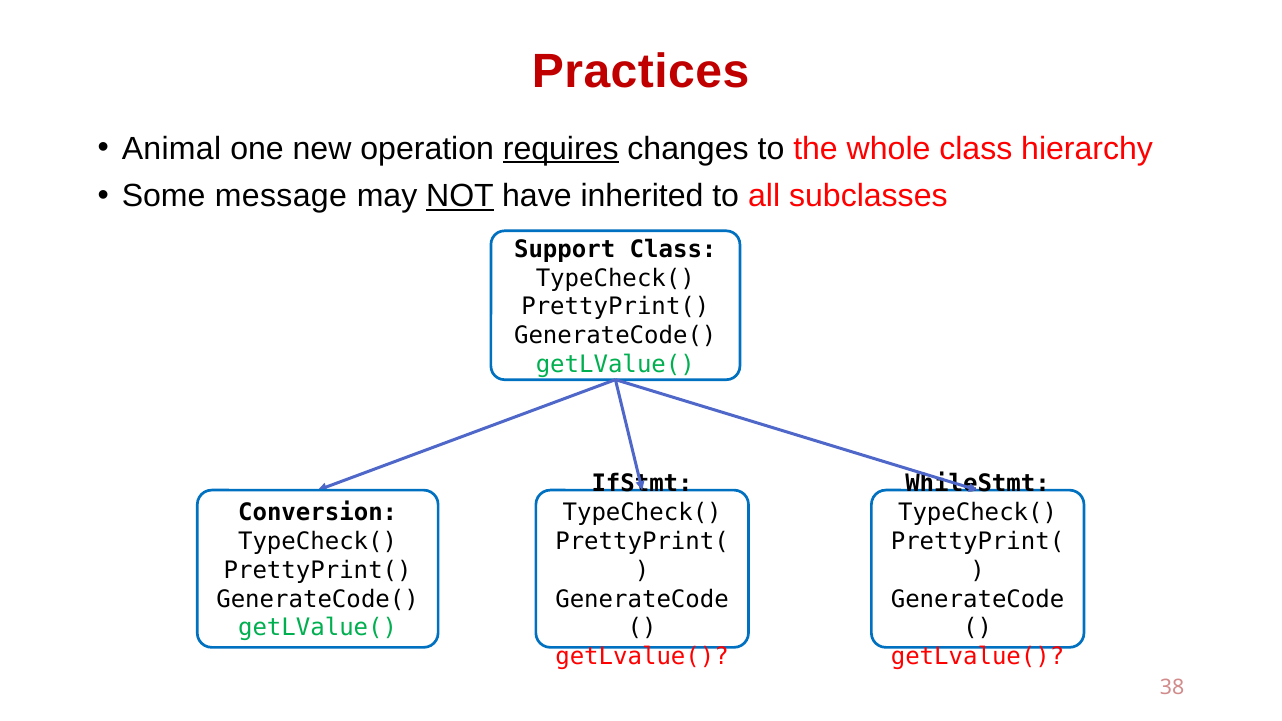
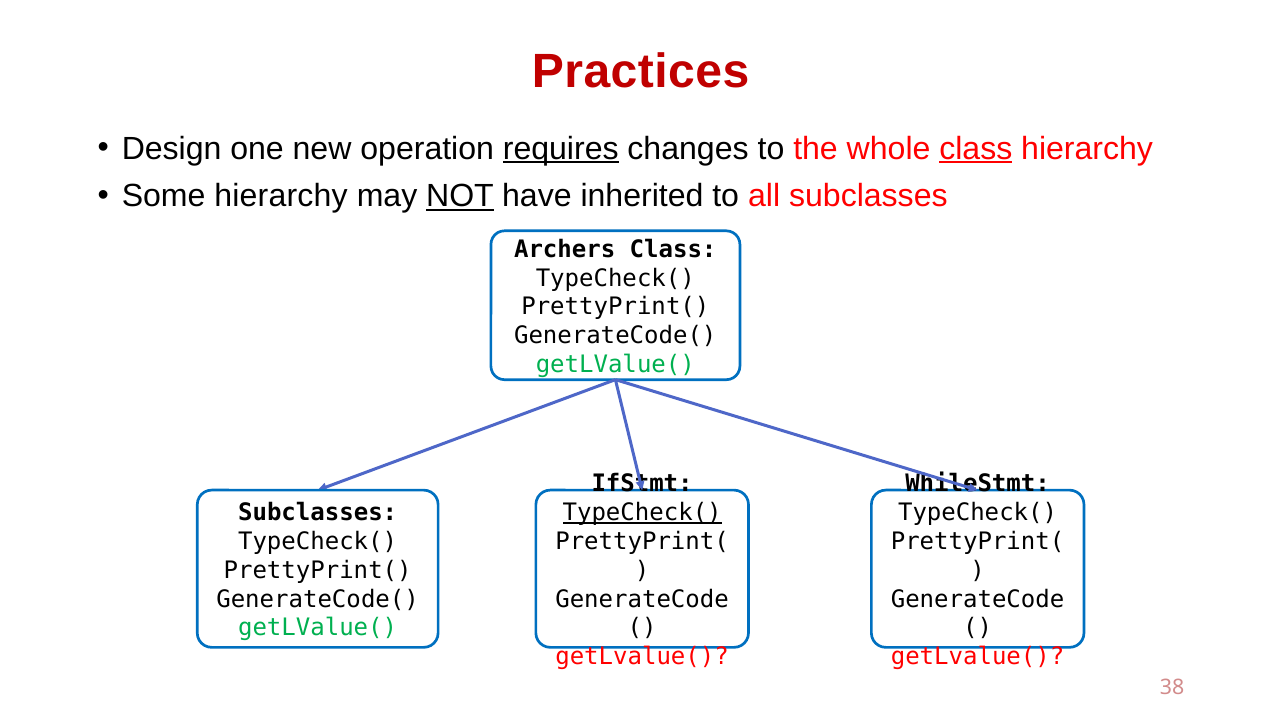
Animal: Animal -> Design (172, 148)
class underline: none -> present (976, 148)
Some message: message -> hierarchy (281, 196)
Support: Support -> Archers (565, 249)
Conversion: Conversion -> Subclasses (318, 513)
TypeCheck( underline: none -> present (642, 513)
